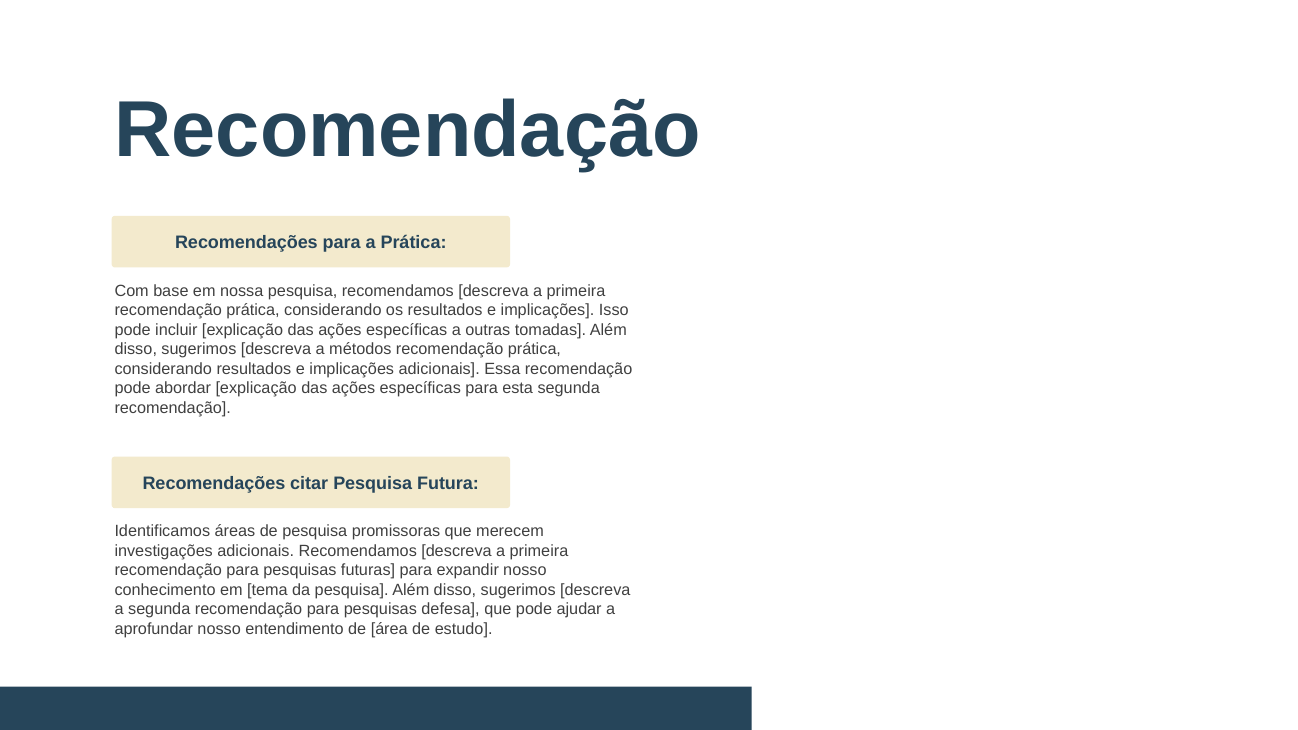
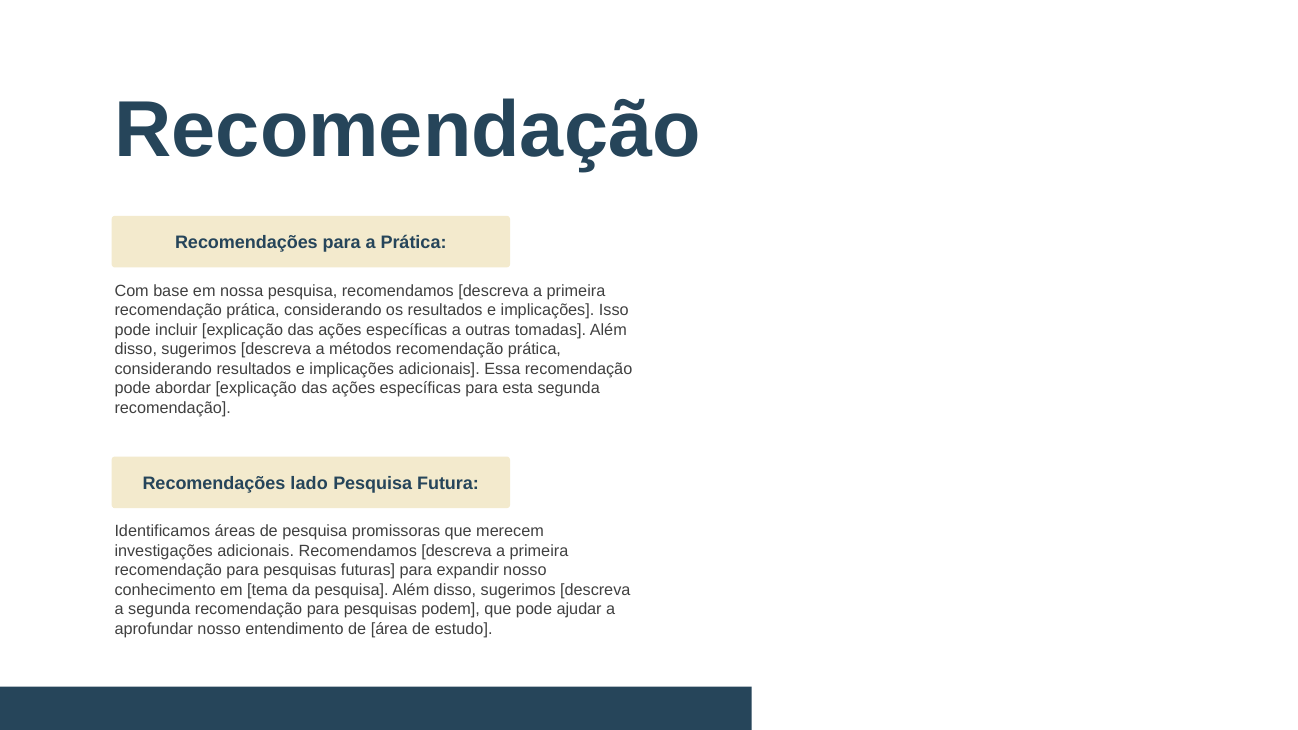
citar: citar -> lado (309, 484)
defesa: defesa -> podem (451, 610)
